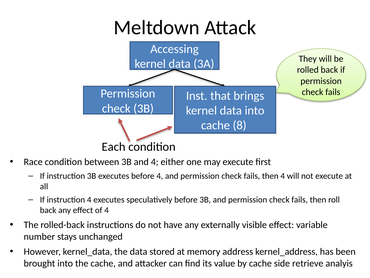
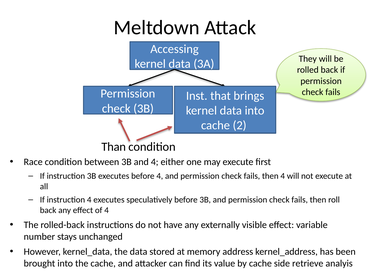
8: 8 -> 2 (240, 125)
Each: Each -> Than (114, 147)
